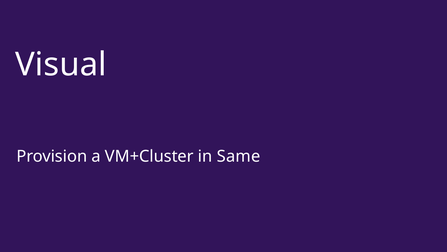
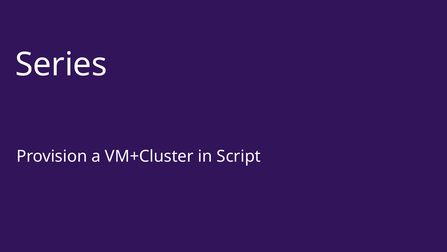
Visual: Visual -> Series (61, 64)
Same: Same -> Script (239, 156)
